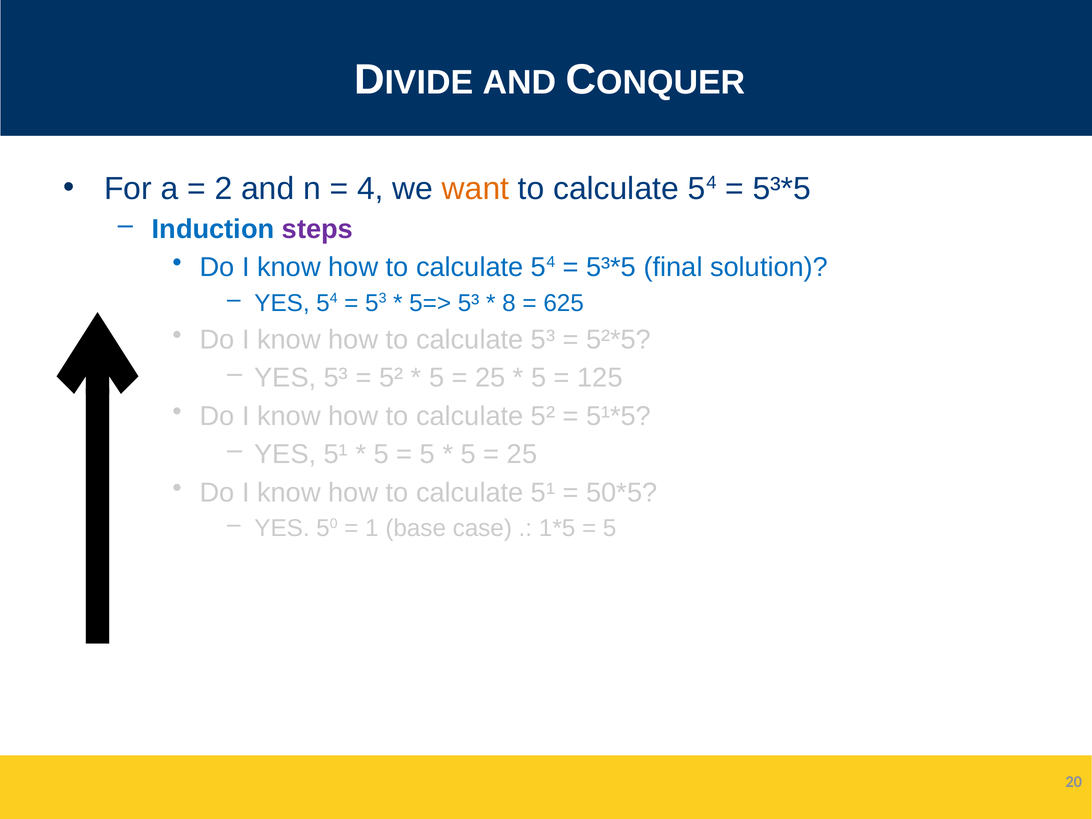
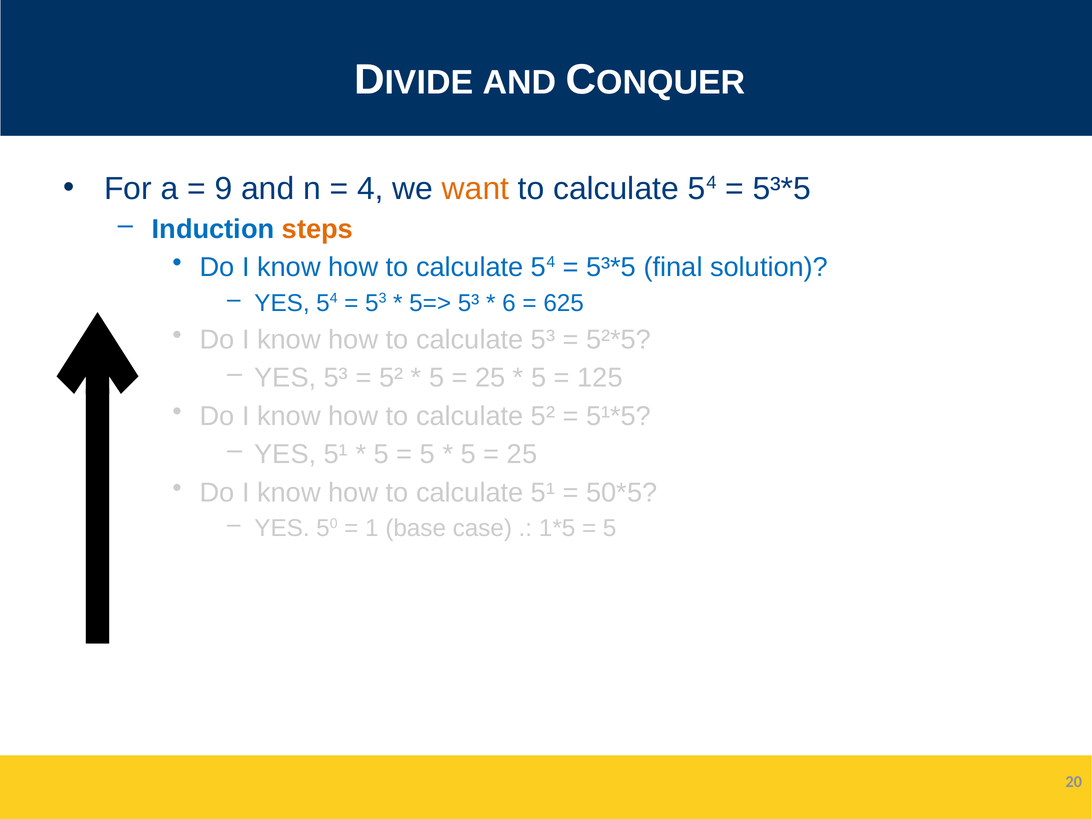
2: 2 -> 9 (224, 189)
steps colour: purple -> orange (317, 229)
8: 8 -> 6 (509, 303)
